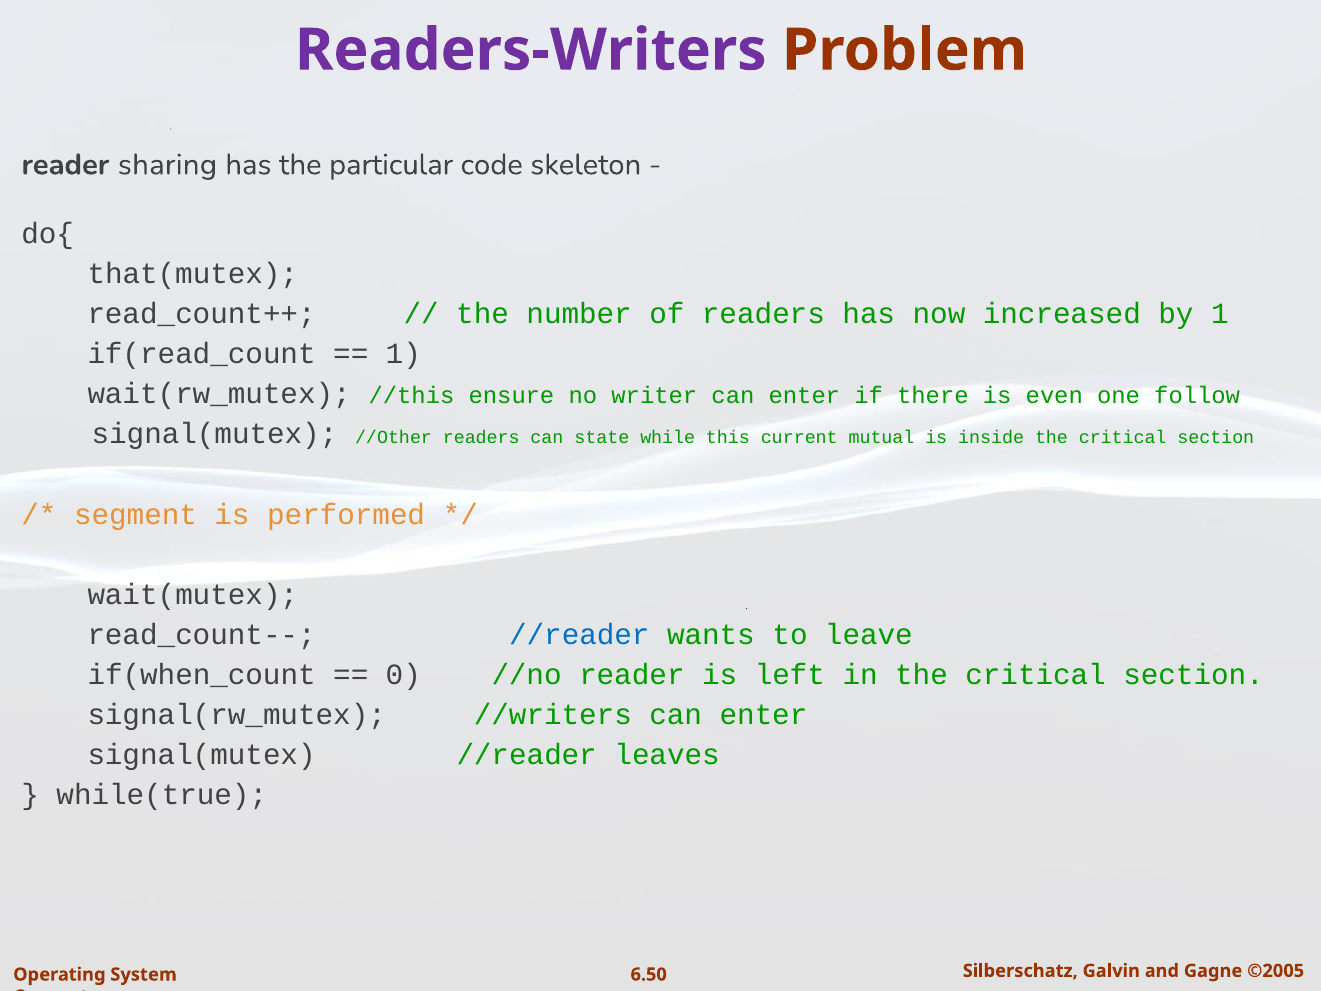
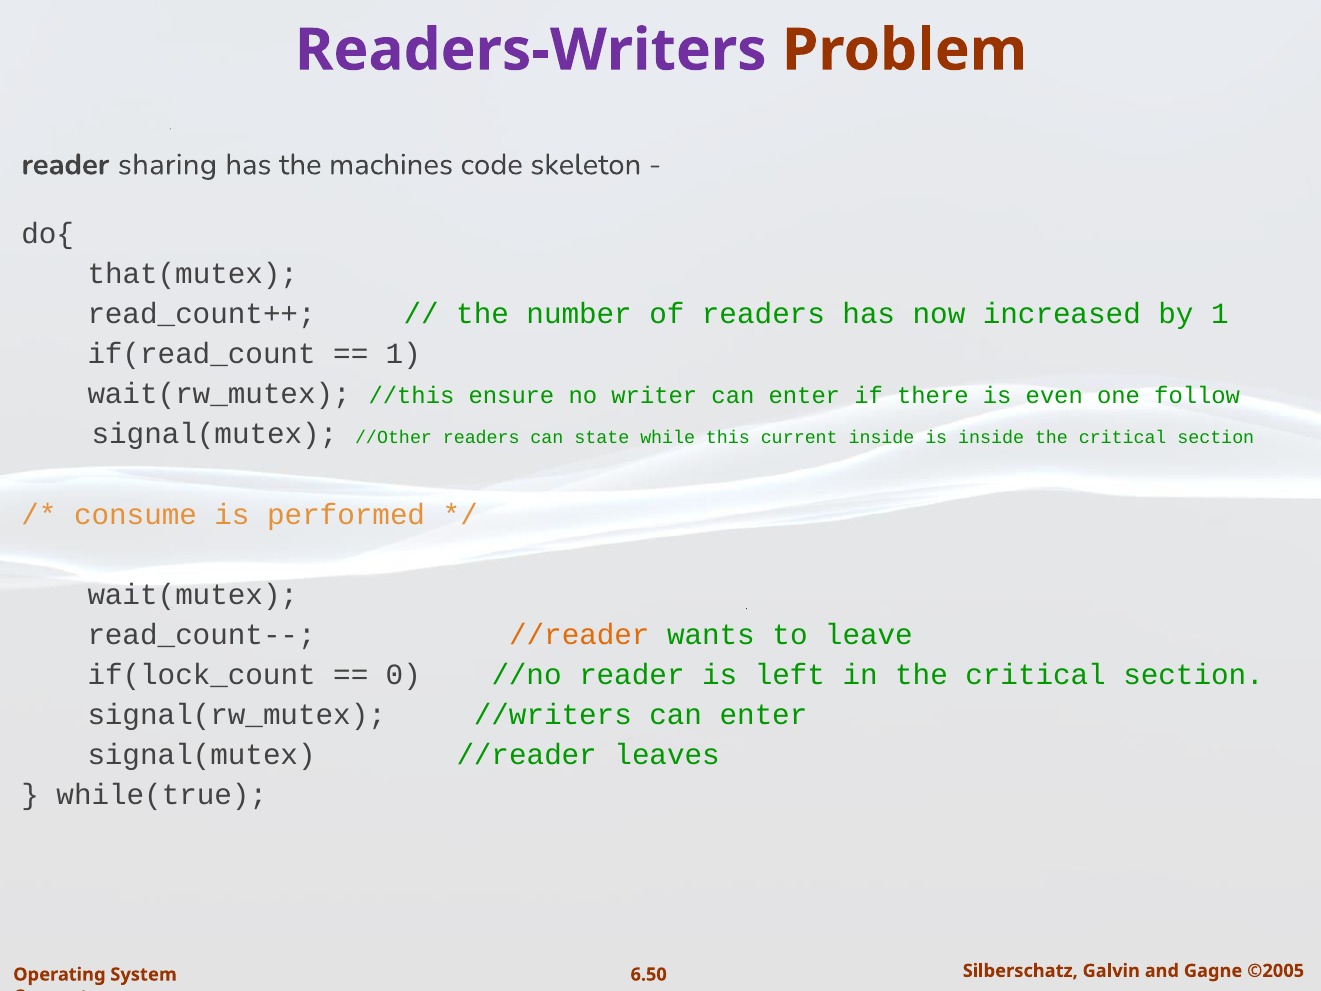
particular: particular -> machines (391, 165)
current mutual: mutual -> inside (882, 438)
segment: segment -> consume (136, 514)
//reader colour: blue -> orange (579, 634)
if(when_count: if(when_count -> if(lock_count (202, 674)
